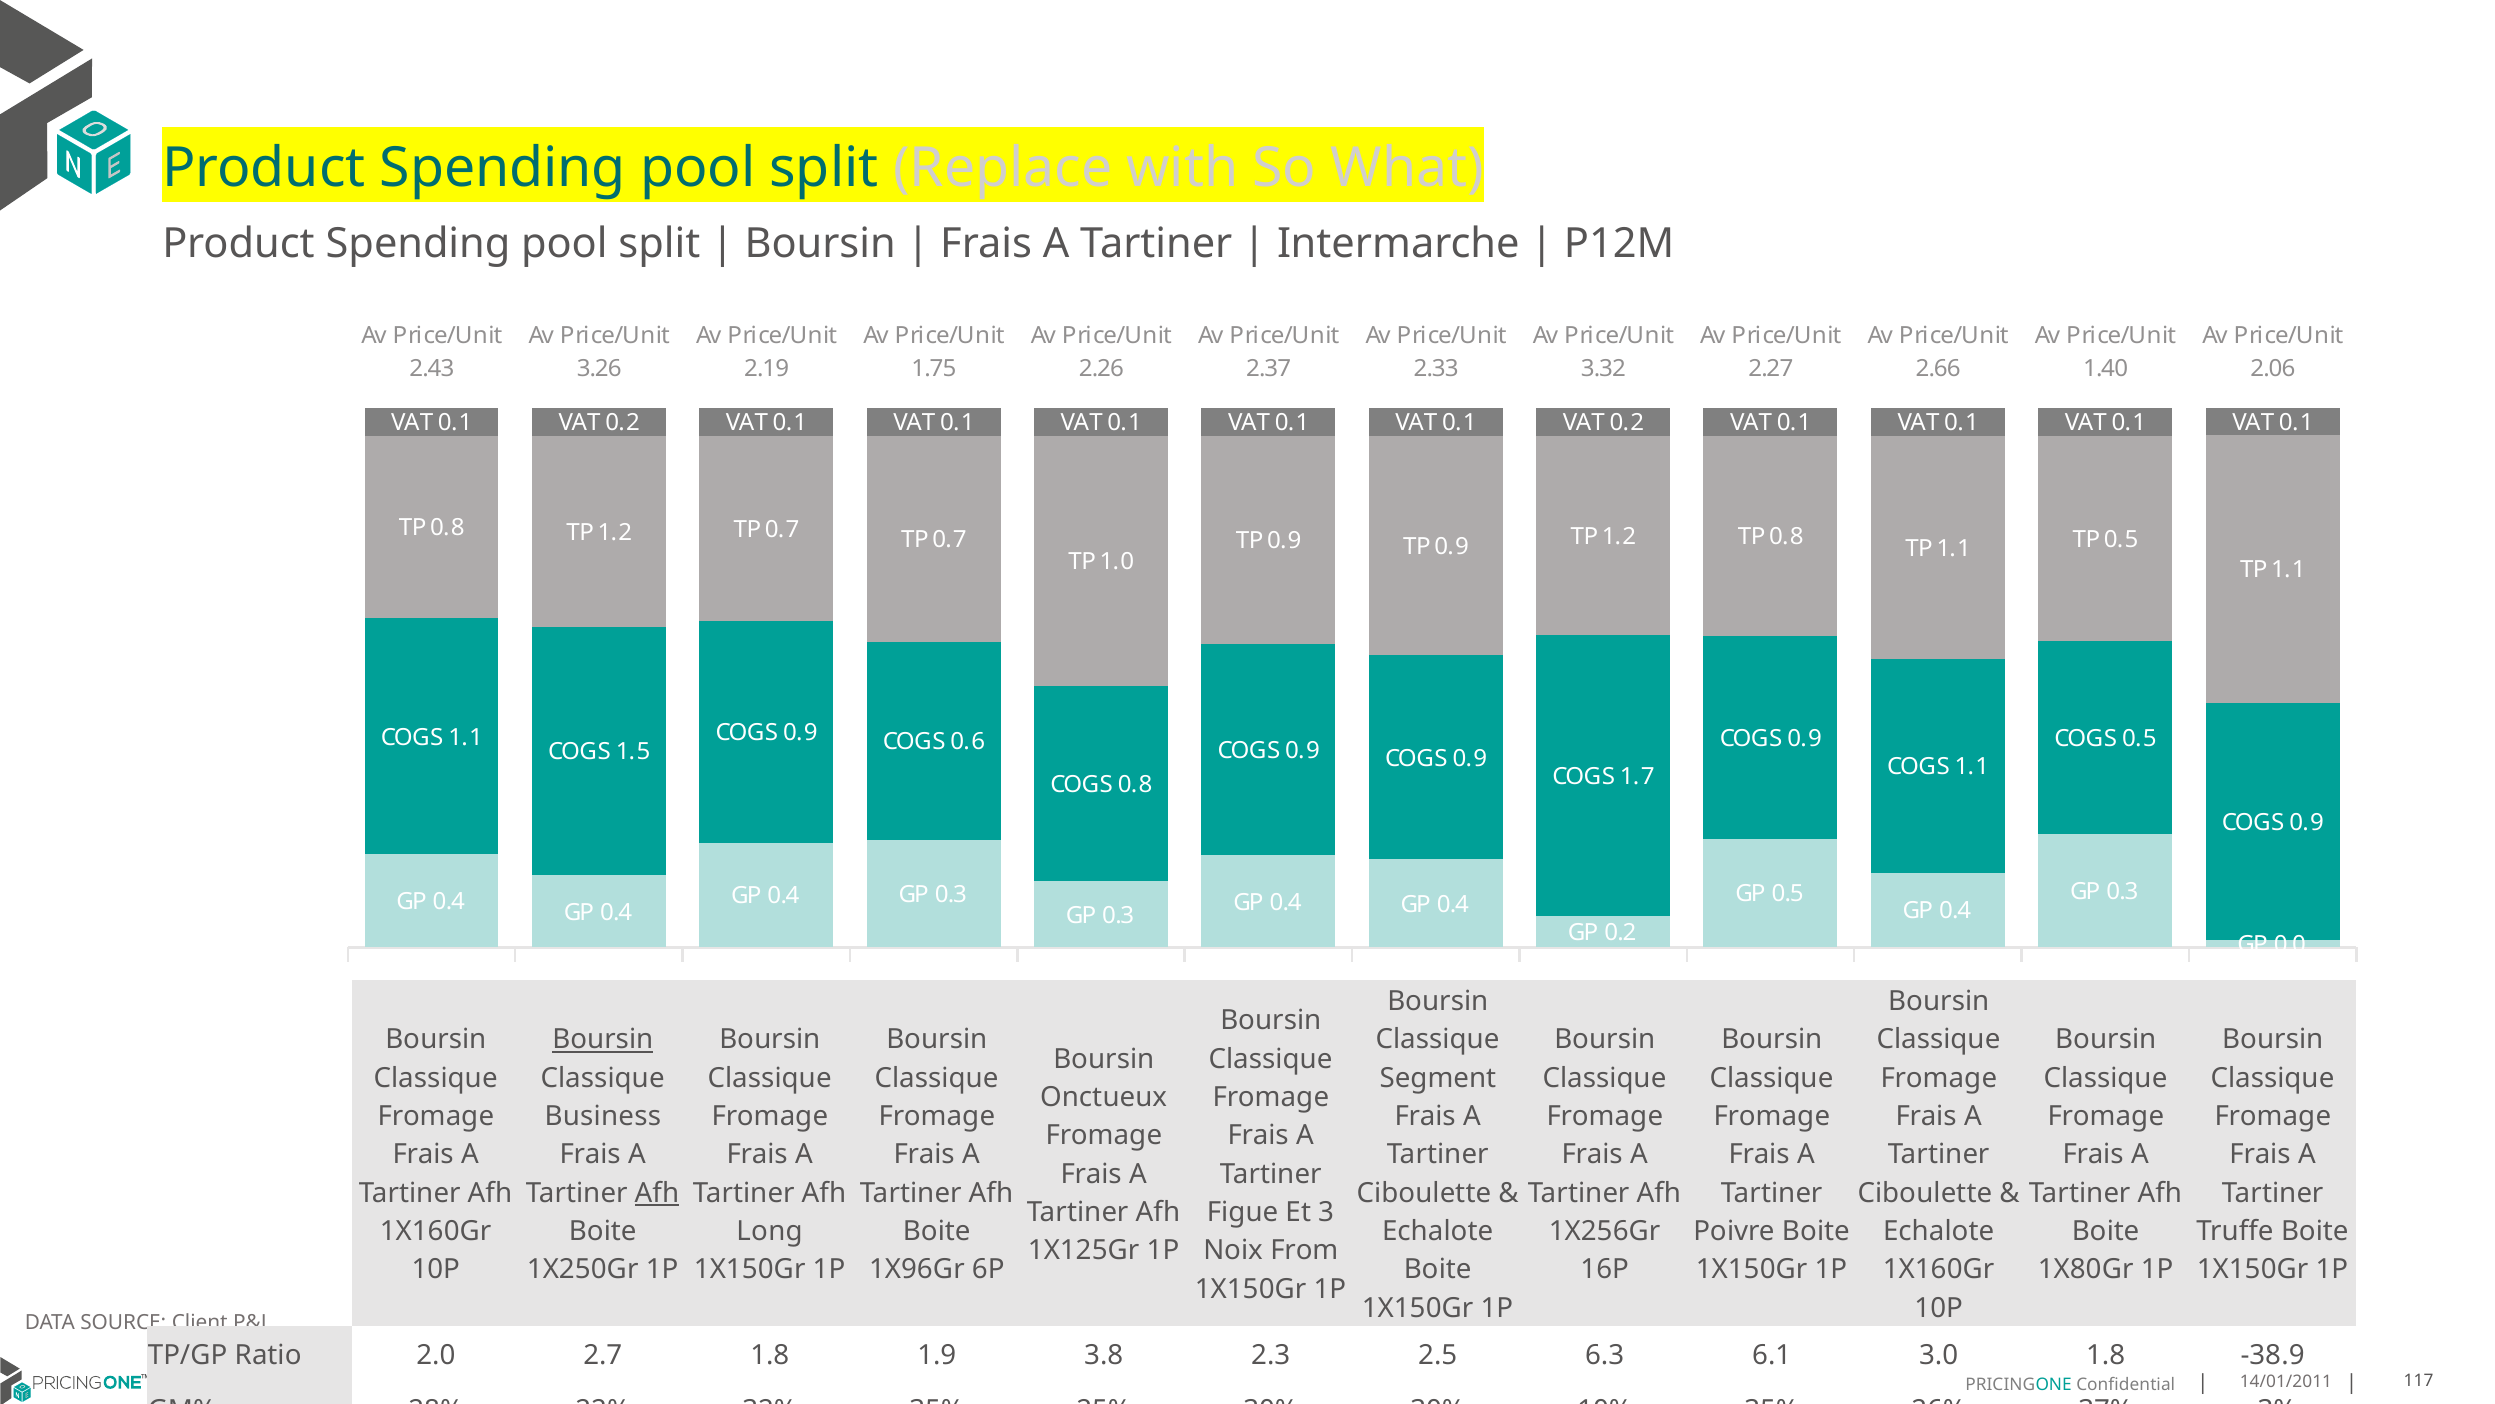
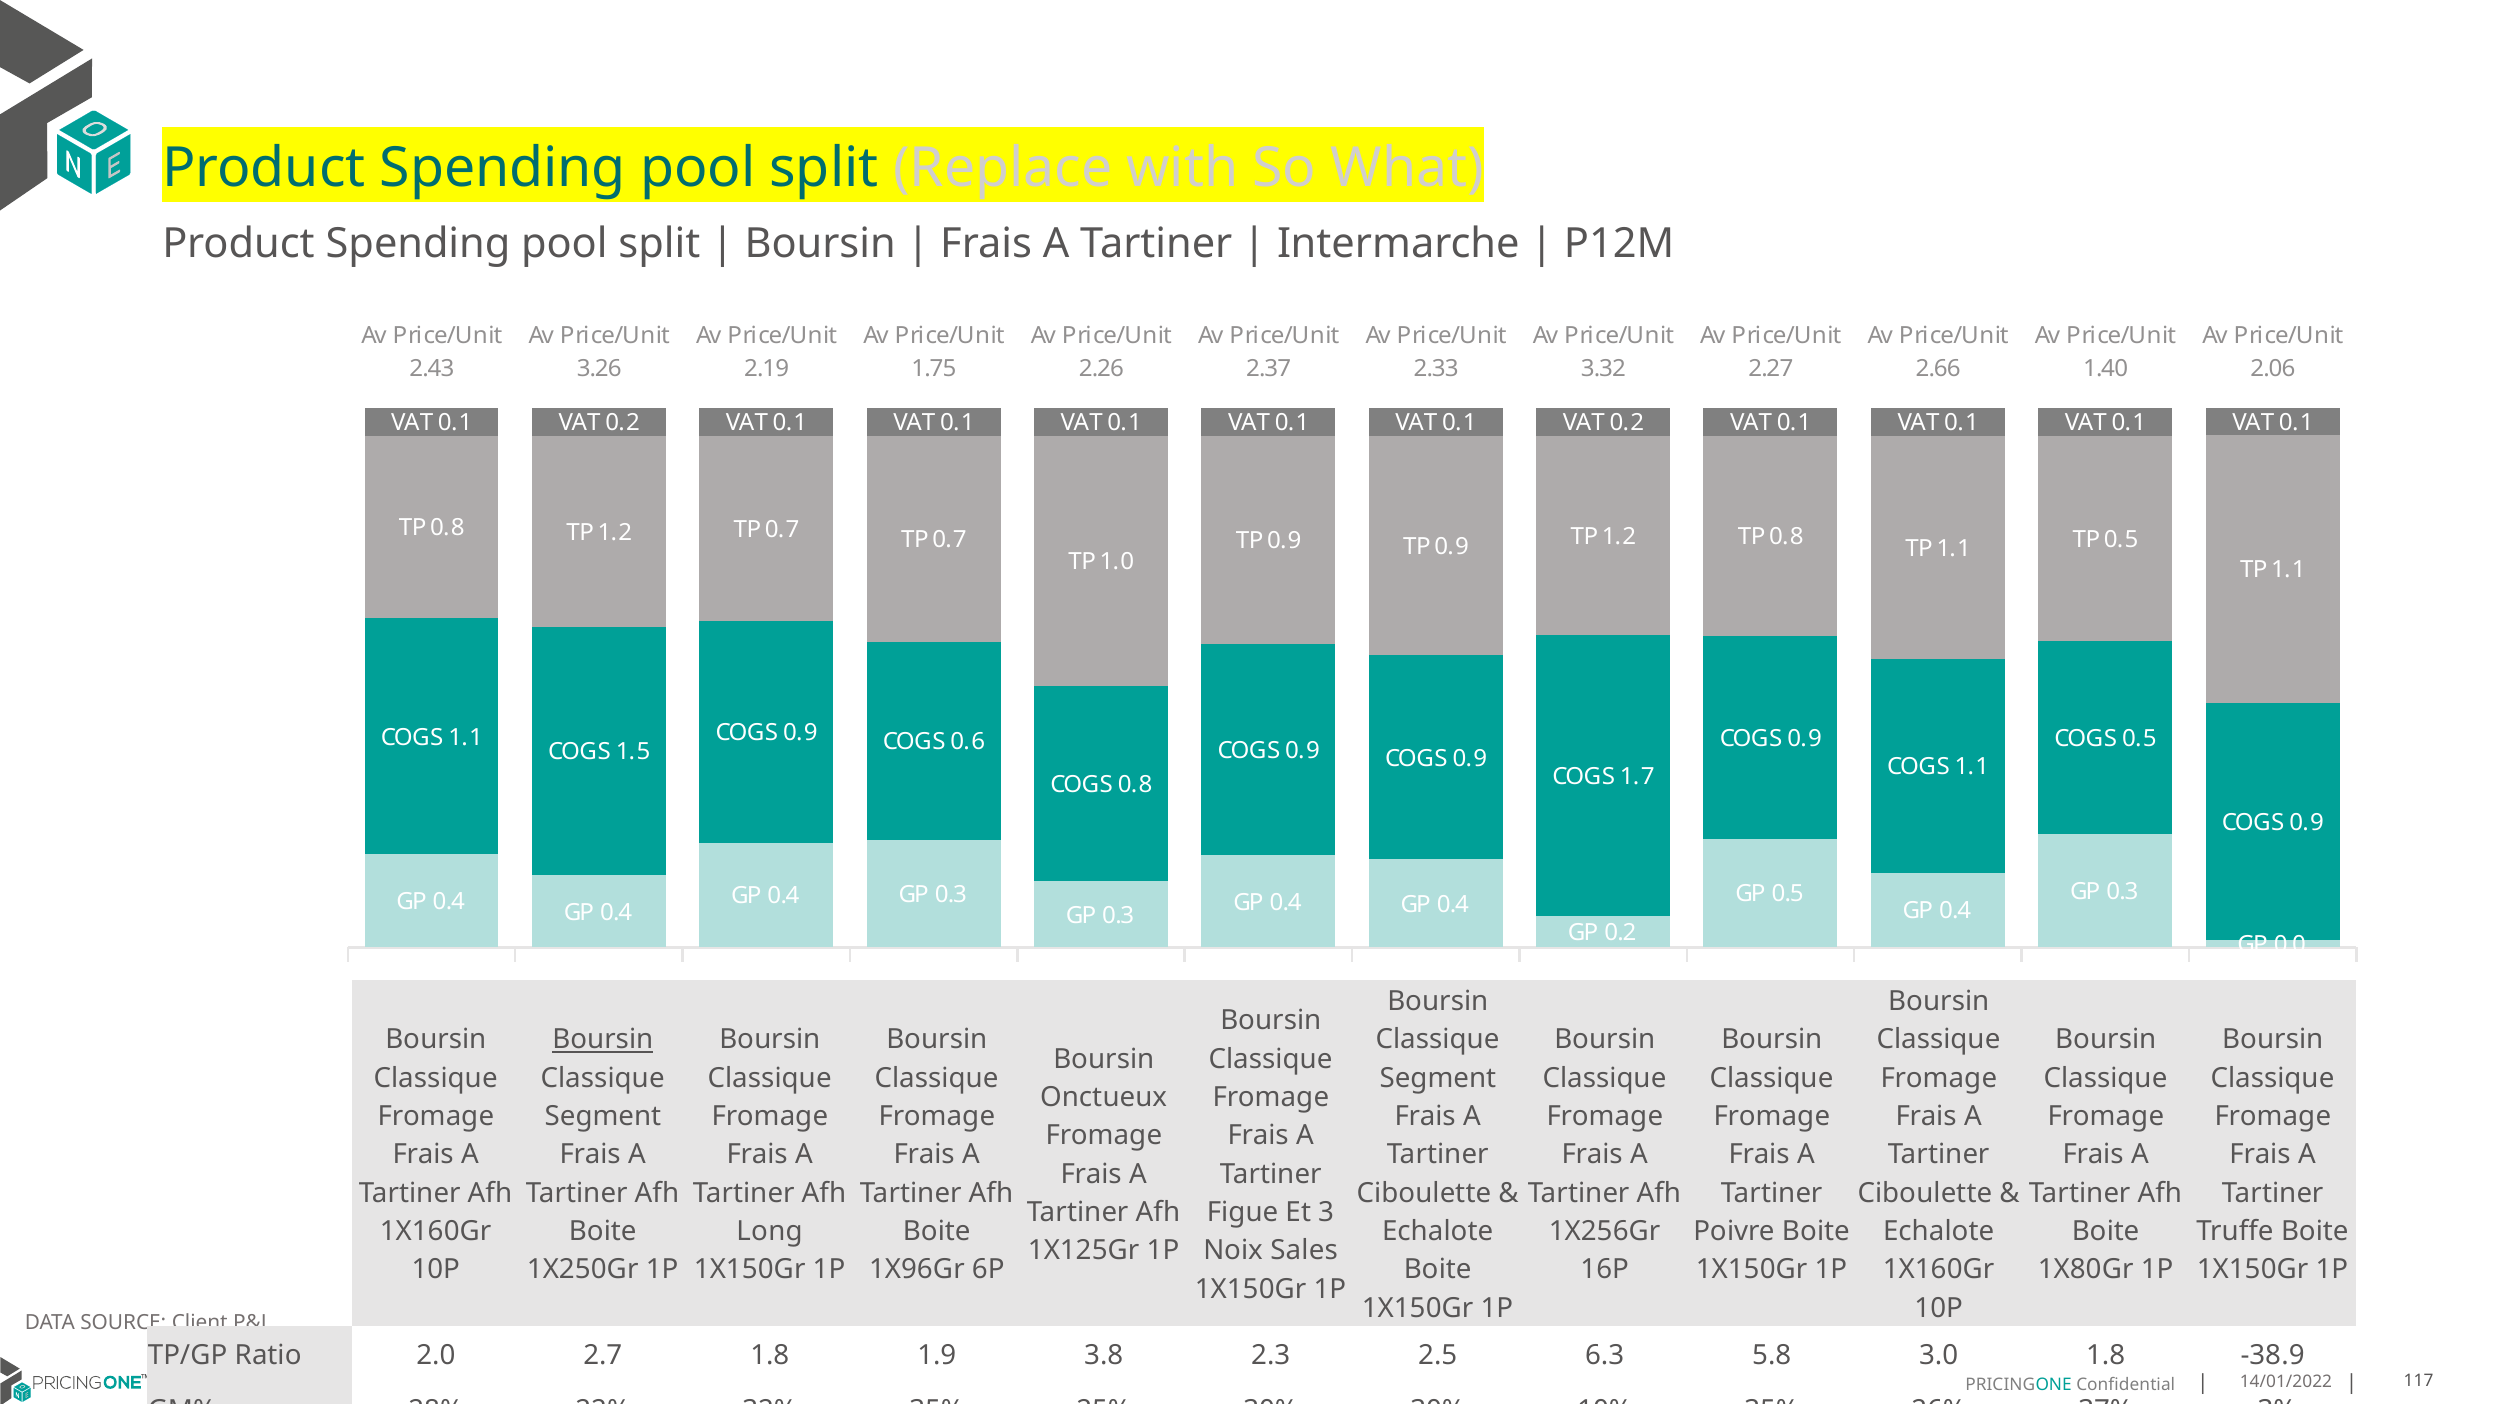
Business: Business -> Segment (603, 1116)
Afh underline: present -> none (657, 1193)
From: From -> Sales (1304, 1250)
6.1: 6.1 -> 5.8 (1772, 1355)
14/01/2011: 14/01/2011 -> 14/01/2022 (2286, 1381)
